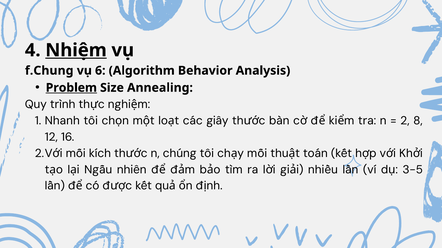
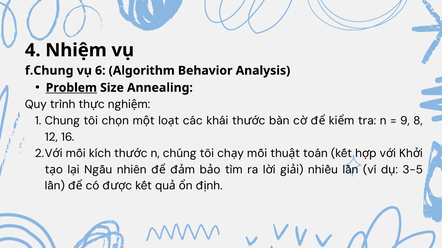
Nhiệm underline: present -> none (76, 50)
Nhanh: Nhanh -> Chung (62, 121)
giây: giây -> khái (217, 121)
2: 2 -> 9 (405, 121)
